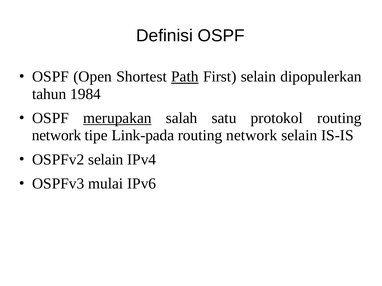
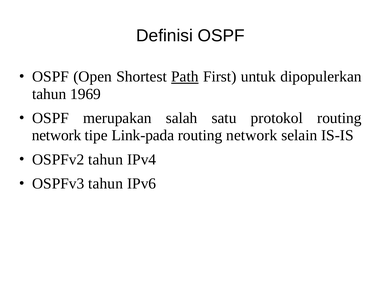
First selain: selain -> untuk (258, 77)
1984: 1984 -> 1969 (86, 94)
merupakan underline: present -> none (117, 118)
OSPFv2 selain: selain -> tahun (106, 160)
OSPFv3 mulai: mulai -> tahun (106, 184)
